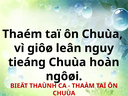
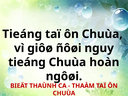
Thaém: Thaém -> Tieáng (22, 34)
leân: leân -> ñôøi (69, 48)
